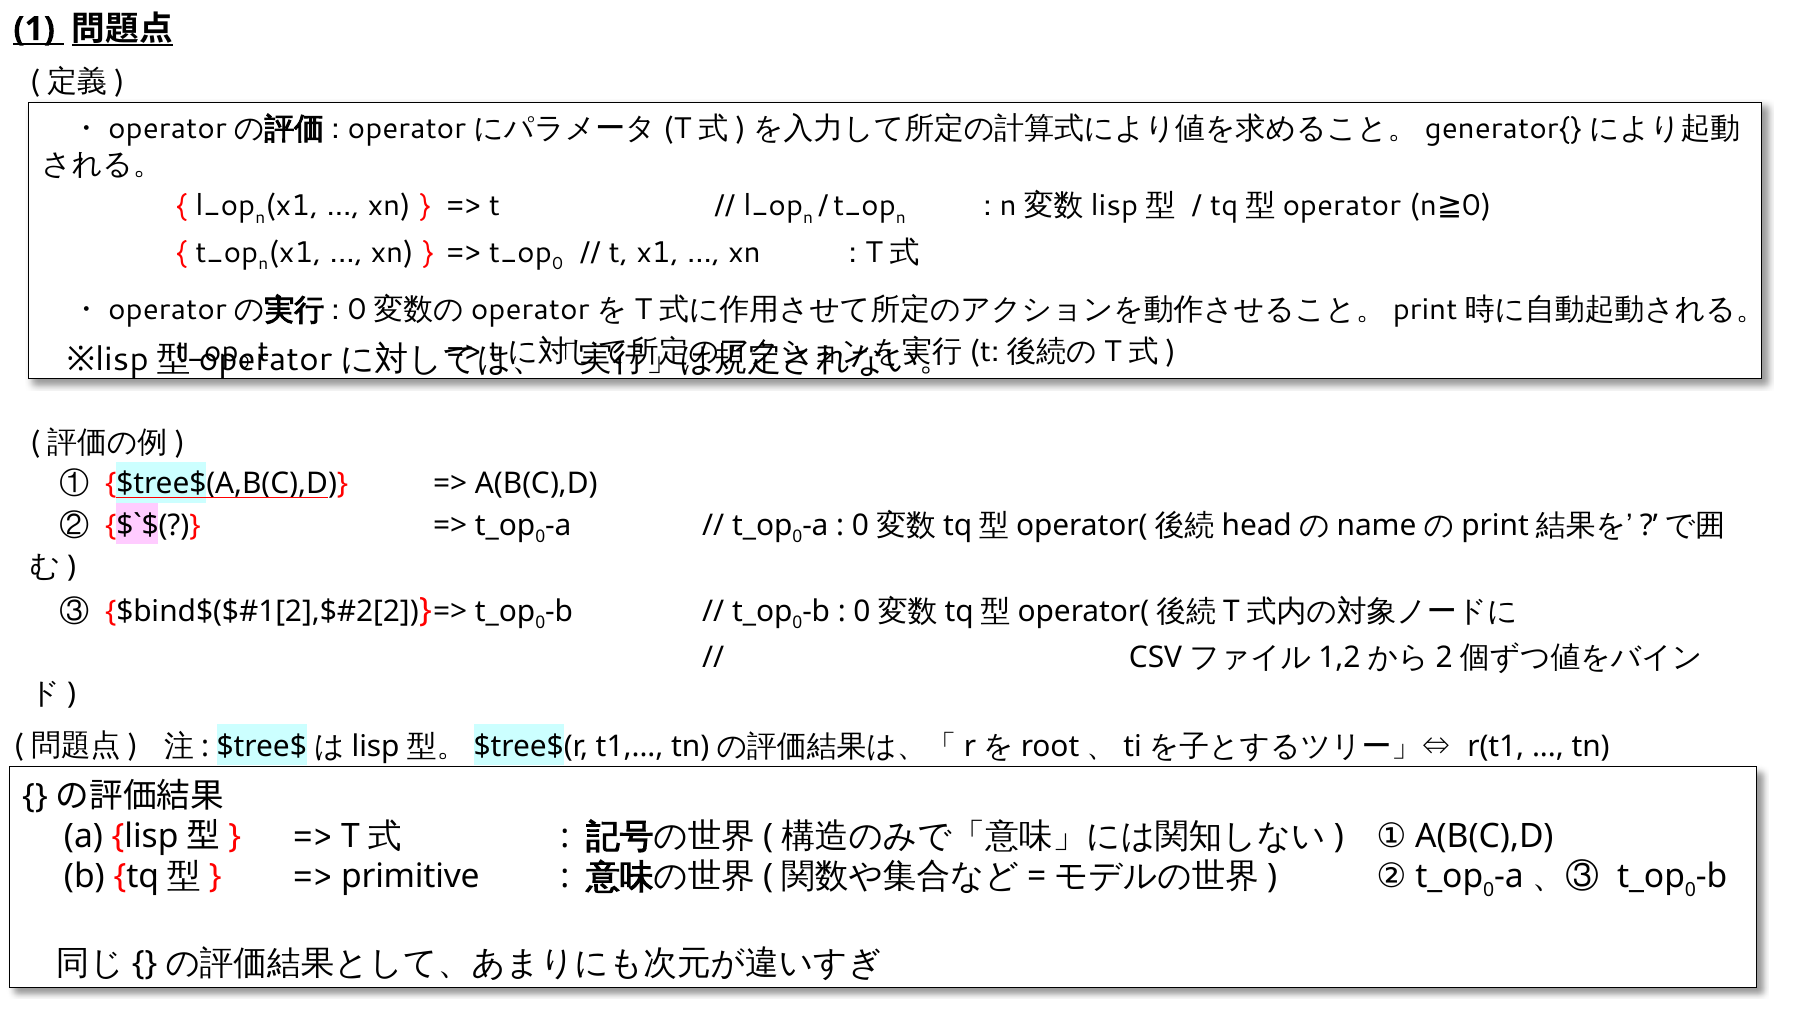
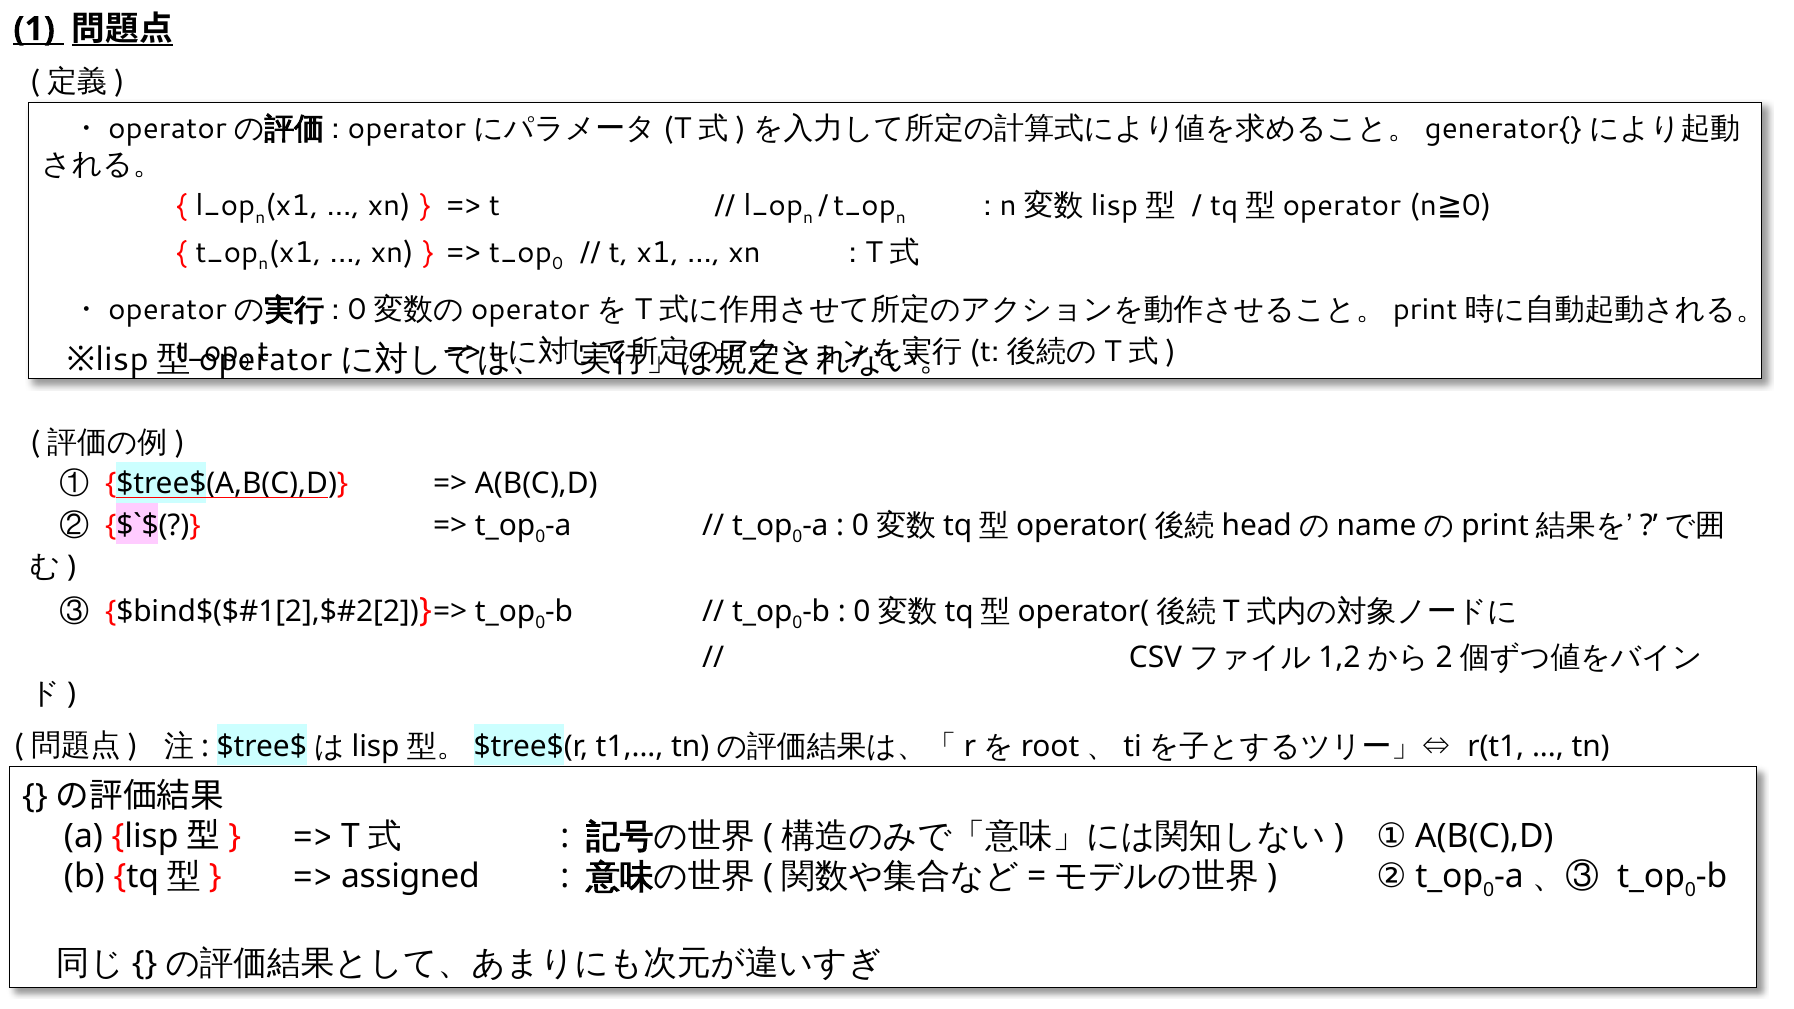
primitive: primitive -> assigned (410, 877)
